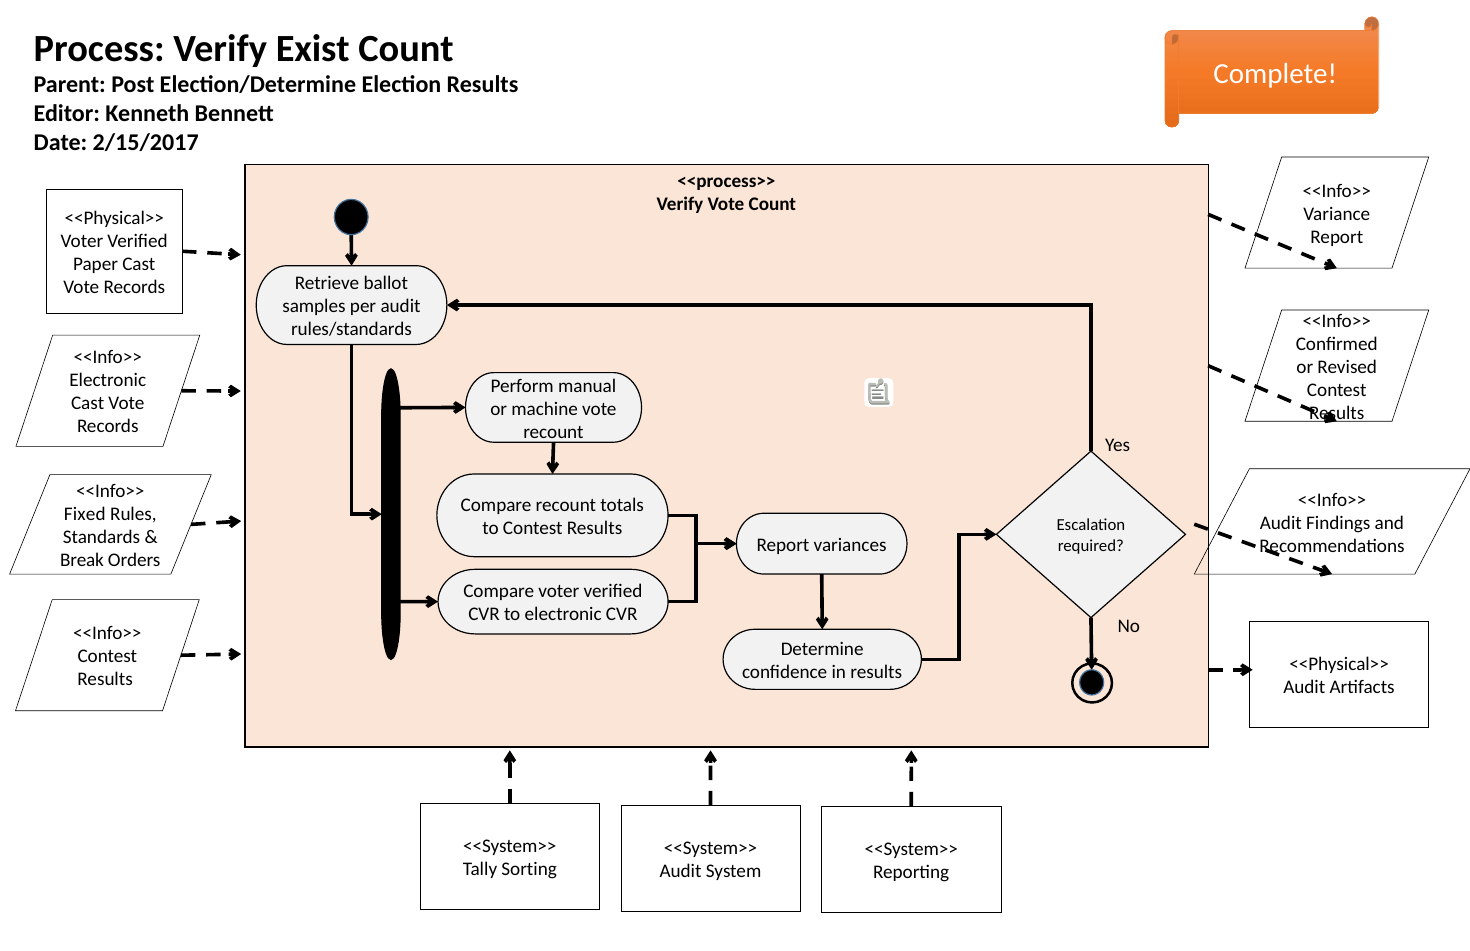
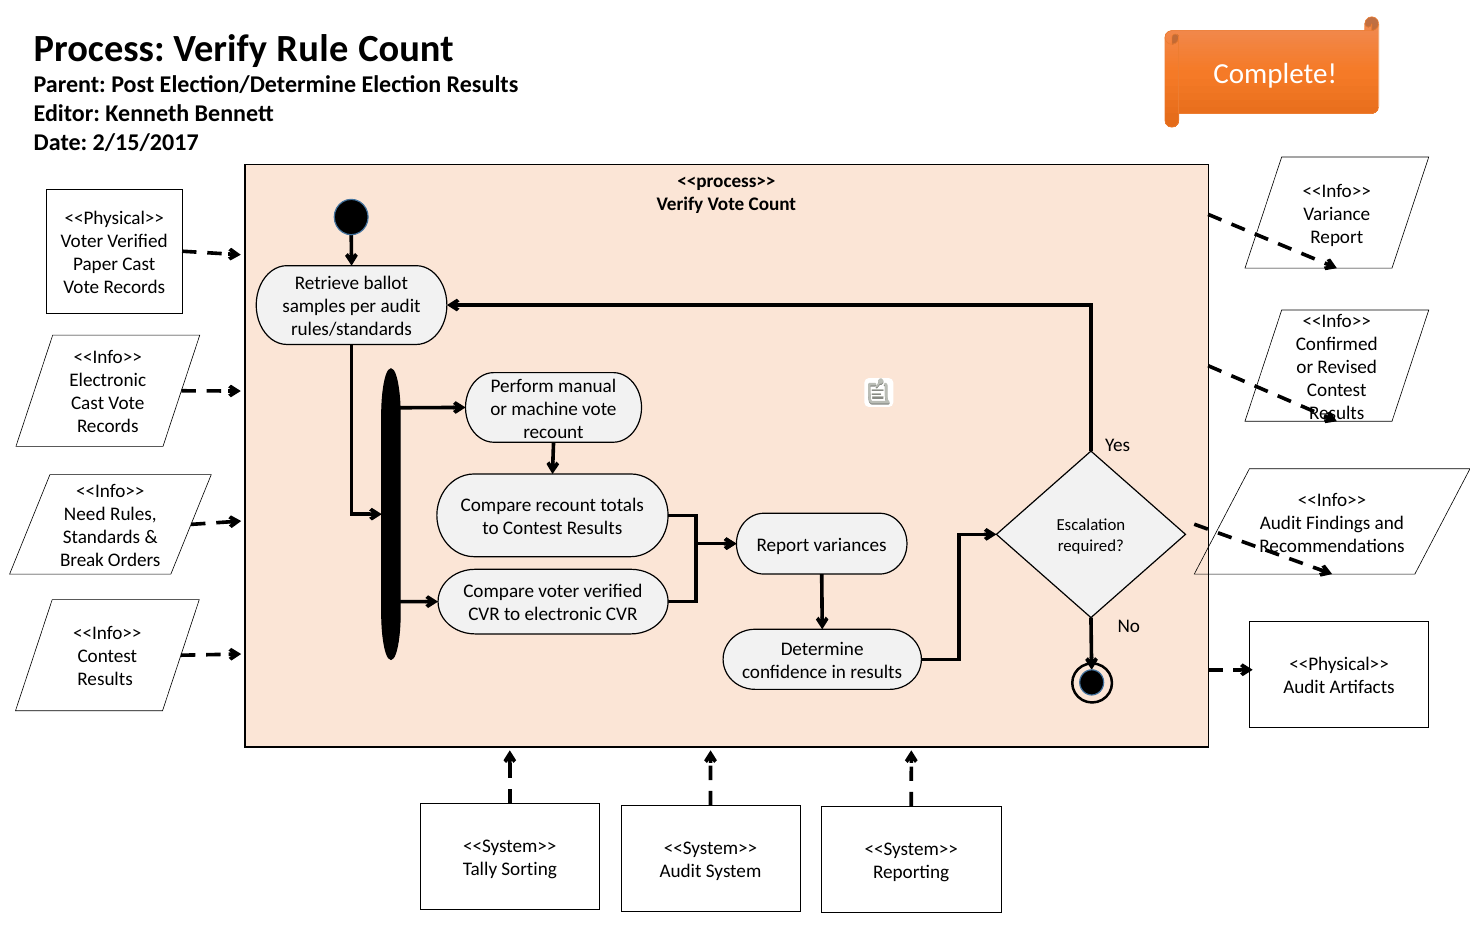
Exist: Exist -> Rule (312, 49)
Fixed: Fixed -> Need (85, 514)
